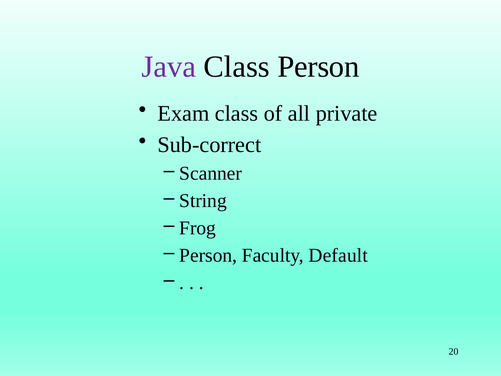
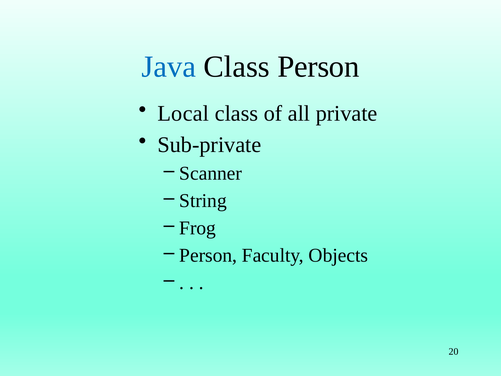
Java colour: purple -> blue (169, 67)
Exam: Exam -> Local (183, 113)
Sub-correct: Sub-correct -> Sub-private (209, 145)
Default: Default -> Objects (338, 255)
